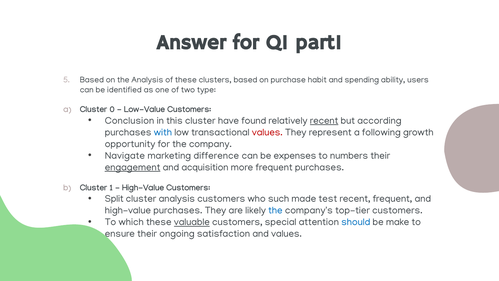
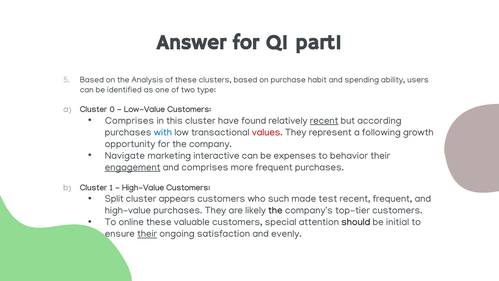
Conclusion: Conclusion -> Comprises (129, 120)
difference: difference -> interactive (216, 155)
numbers: numbers -> behavior (349, 155)
and acquisition: acquisition -> comprises (205, 167)
cluster analysis: analysis -> appears (177, 199)
the colour: blue -> black (275, 210)
which: which -> online (131, 222)
valuable underline: present -> none (192, 222)
should colour: blue -> black (356, 222)
make: make -> initial (398, 222)
their underline: none -> present (147, 234)
and values: values -> evenly (286, 234)
